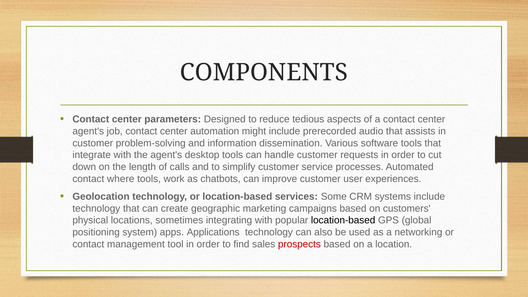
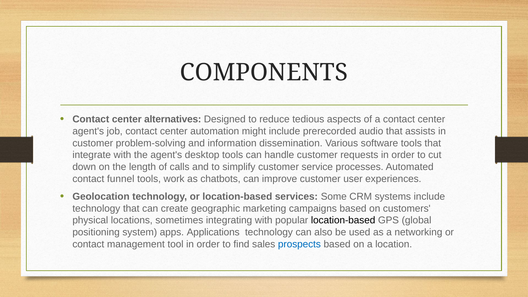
parameters: parameters -> alternatives (173, 119)
where: where -> funnel (121, 179)
prospects colour: red -> blue (299, 244)
